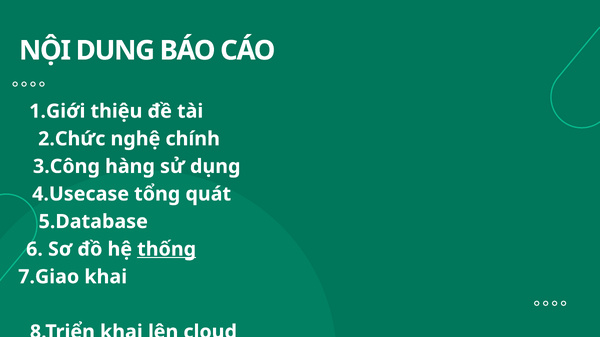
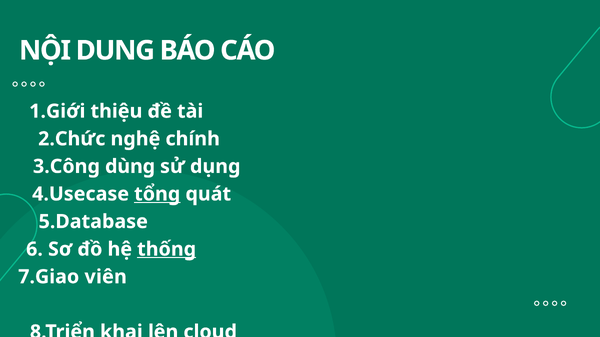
hàng: hàng -> dùng (130, 167)
tổng underline: none -> present (157, 194)
khai: khai -> viên (106, 277)
